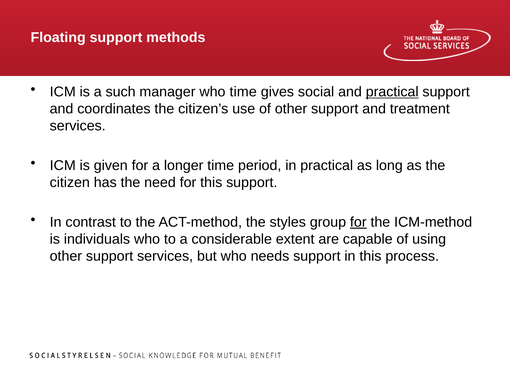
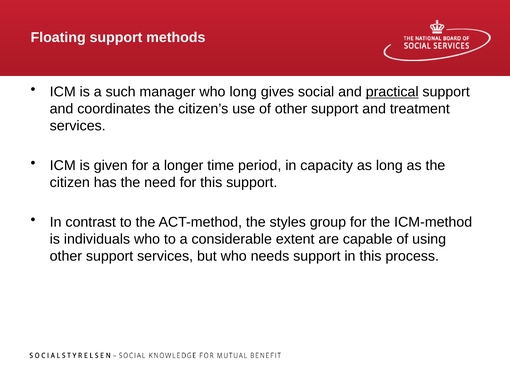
who time: time -> long (243, 92)
in practical: practical -> capacity (327, 166)
for underline: present -> none (358, 222)
